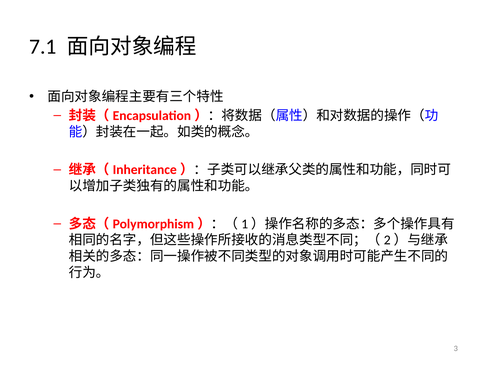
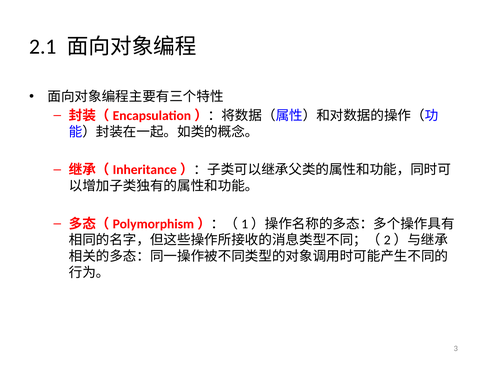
7.1: 7.1 -> 2.1 (43, 47)
